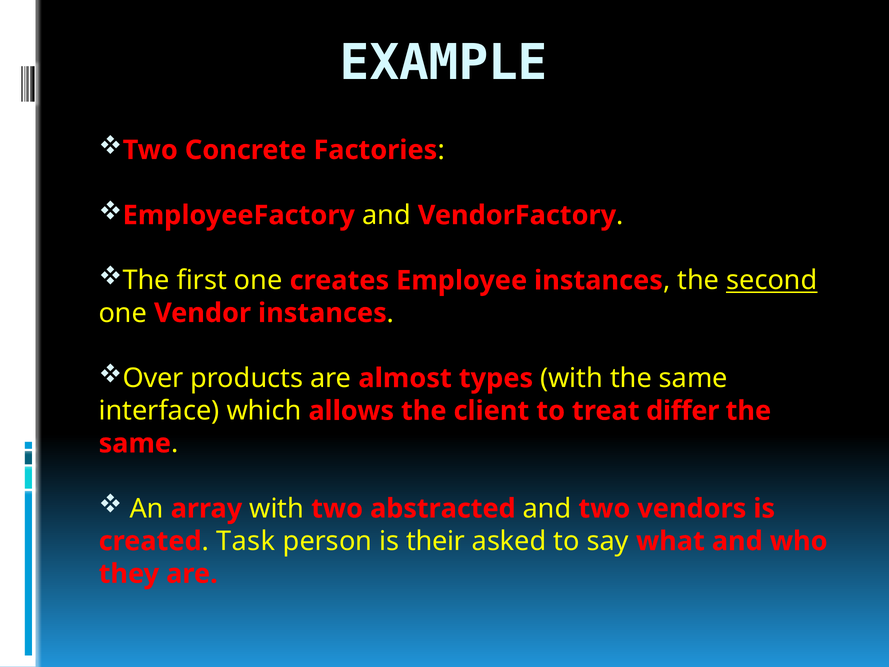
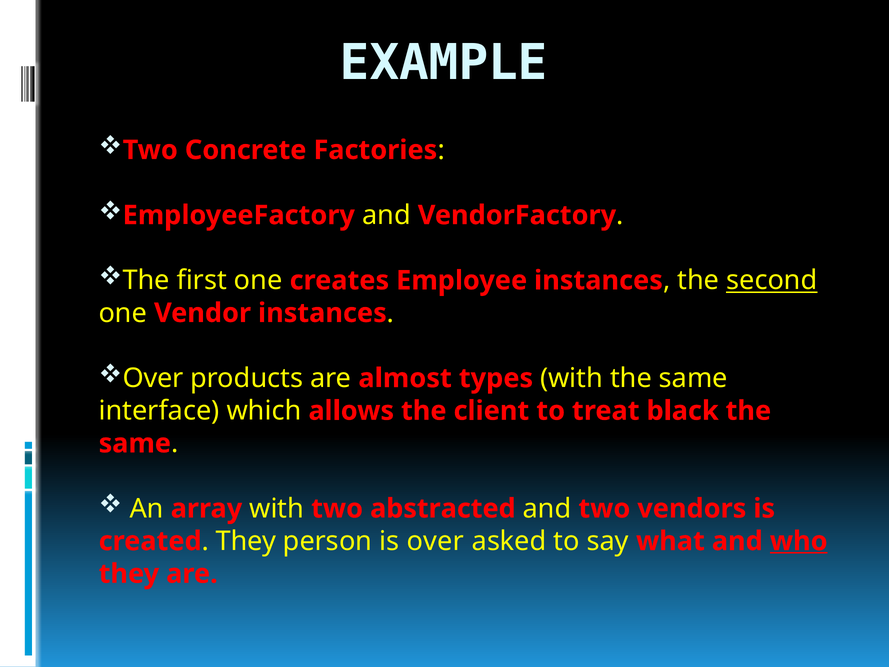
differ: differ -> black (683, 411)
Task: Task -> They (246, 541)
is their: their -> over (435, 541)
who underline: none -> present (799, 541)
